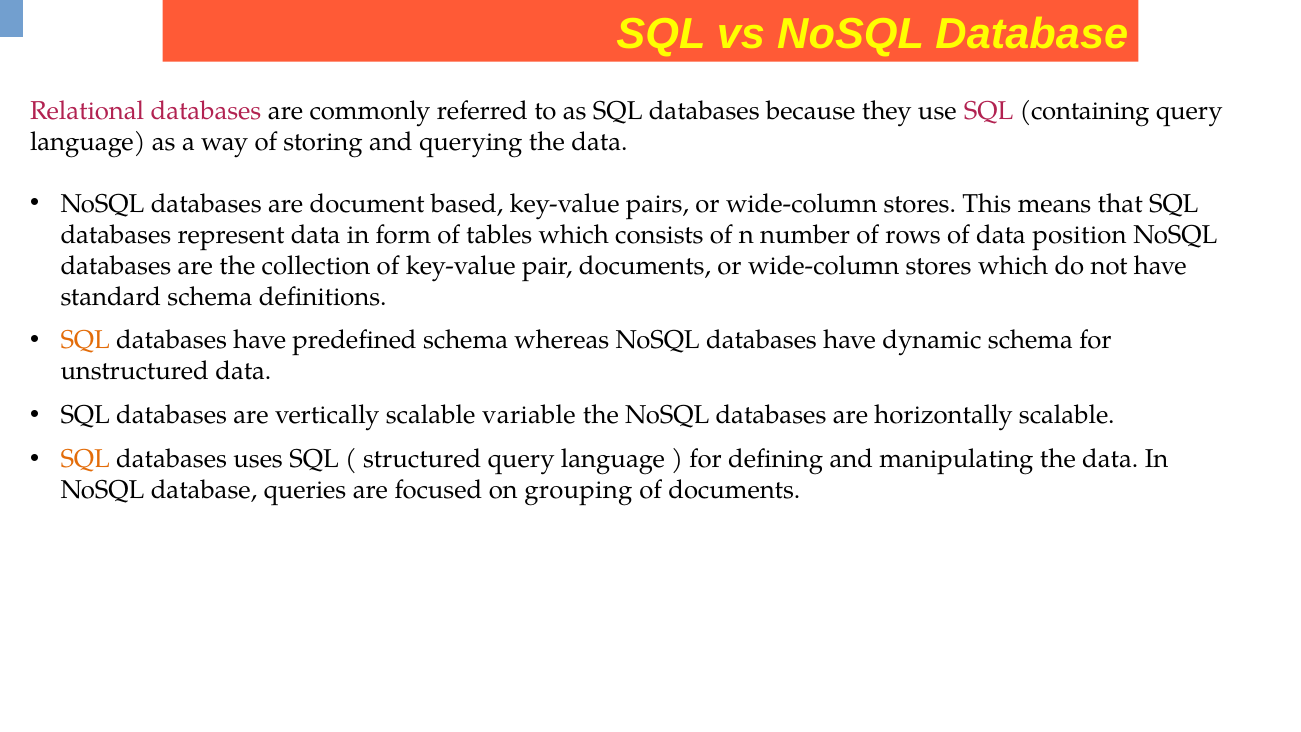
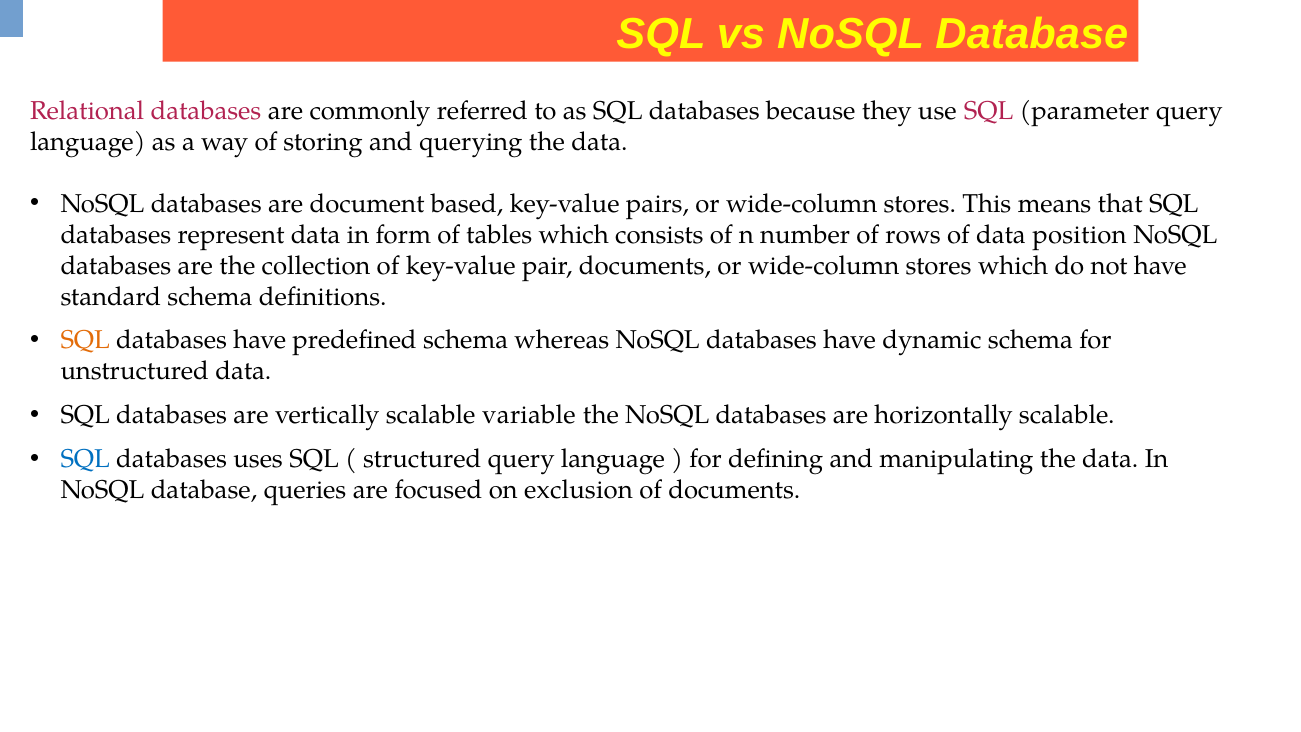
containing: containing -> parameter (1084, 111)
SQL colour: orange -> blue (85, 459)
grouping: grouping -> exclusion (578, 490)
